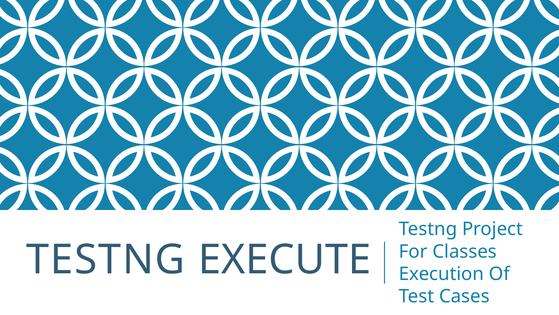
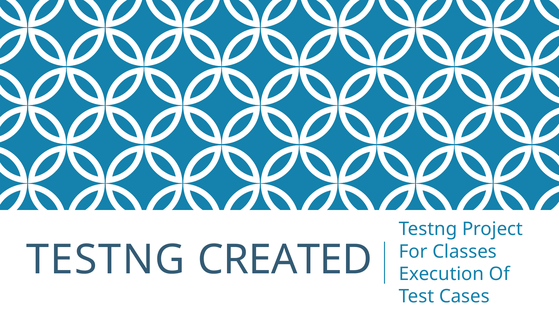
EXECUTE: EXECUTE -> CREATED (285, 259)
